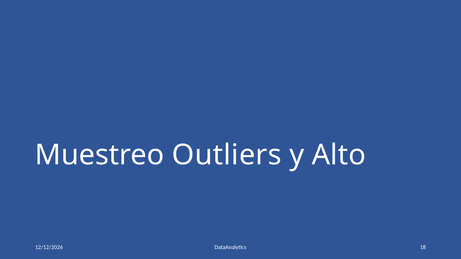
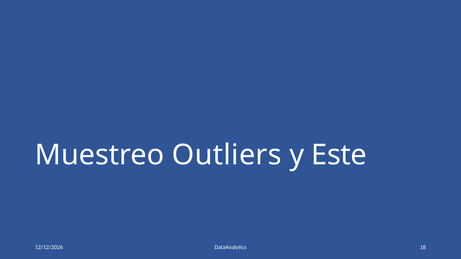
Alto: Alto -> Este (339, 155)
